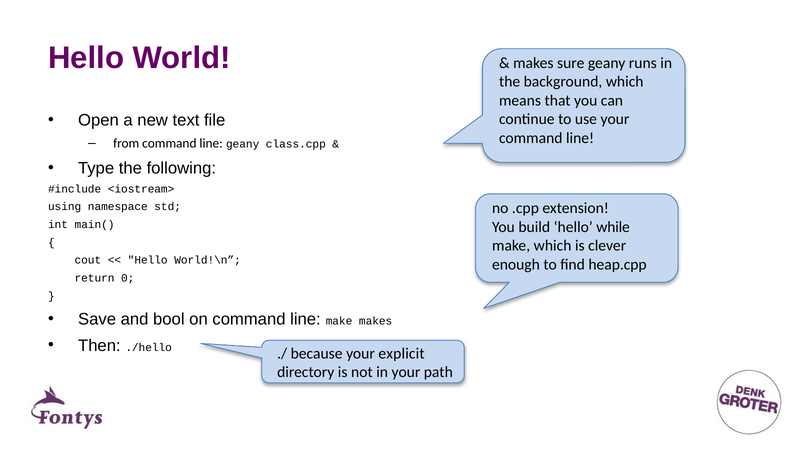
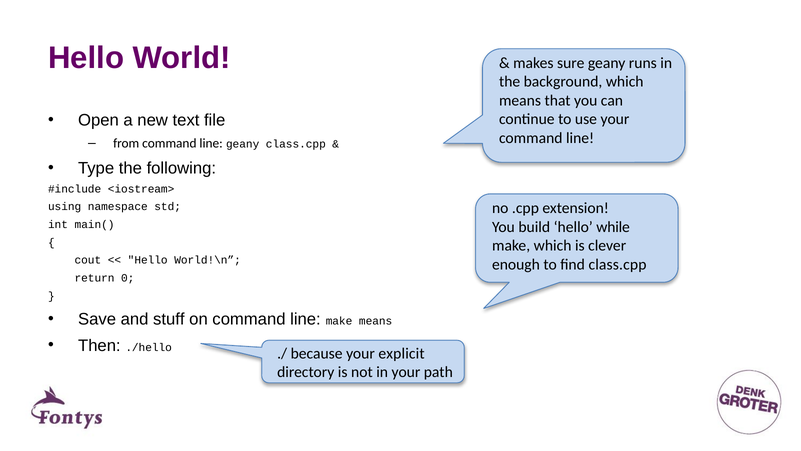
find heap.cpp: heap.cpp -> class.cpp (617, 264)
bool: bool -> stuff (169, 319)
make makes: makes -> means (376, 321)
